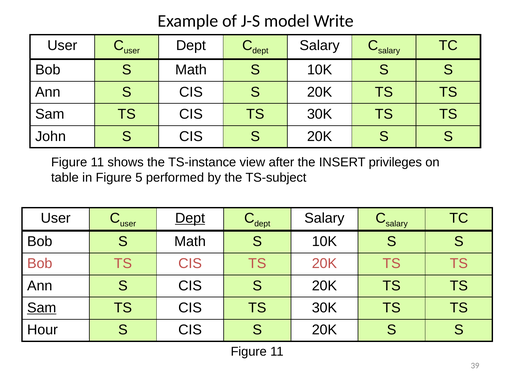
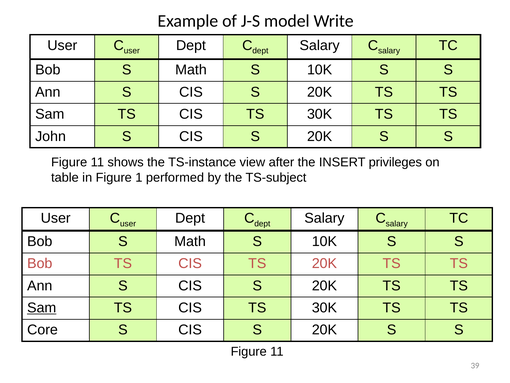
5: 5 -> 1 (139, 177)
Dept underline: present -> none (190, 218)
Hour: Hour -> Core (43, 330)
